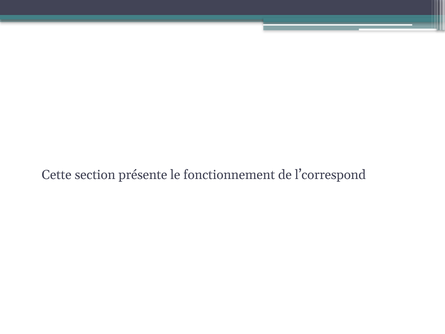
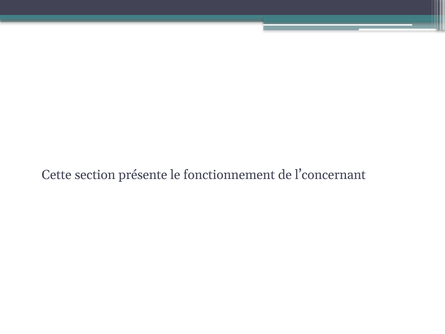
l’correspond: l’correspond -> l’concernant (330, 175)
